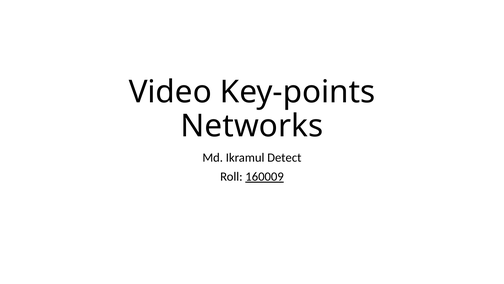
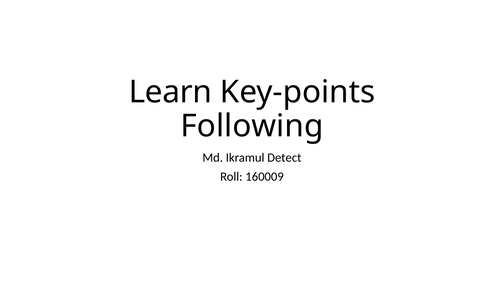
Video: Video -> Learn (170, 92)
Networks: Networks -> Following (252, 126)
160009 underline: present -> none (265, 176)
